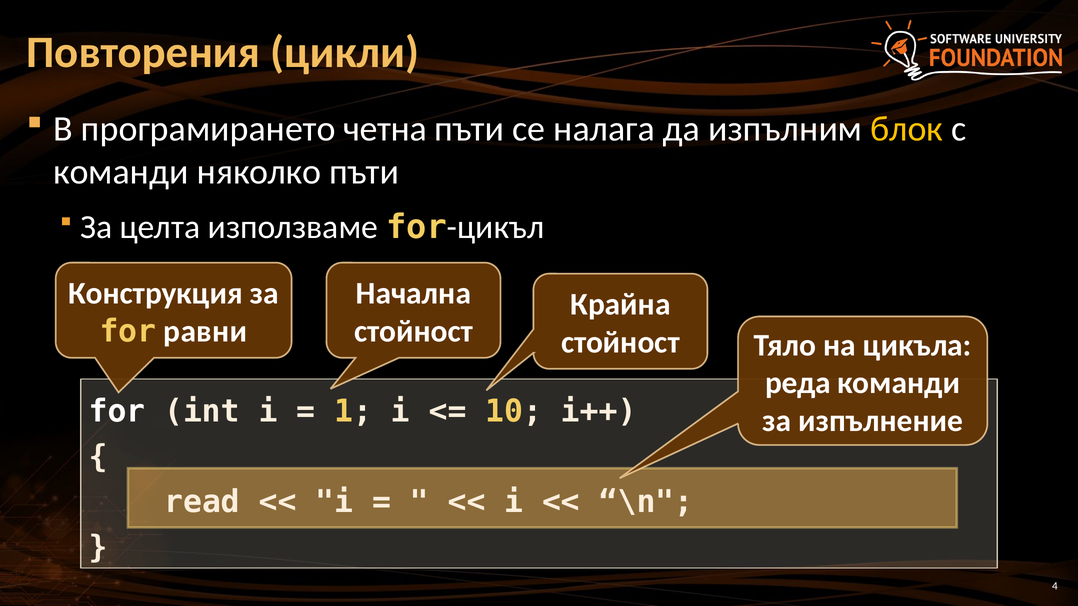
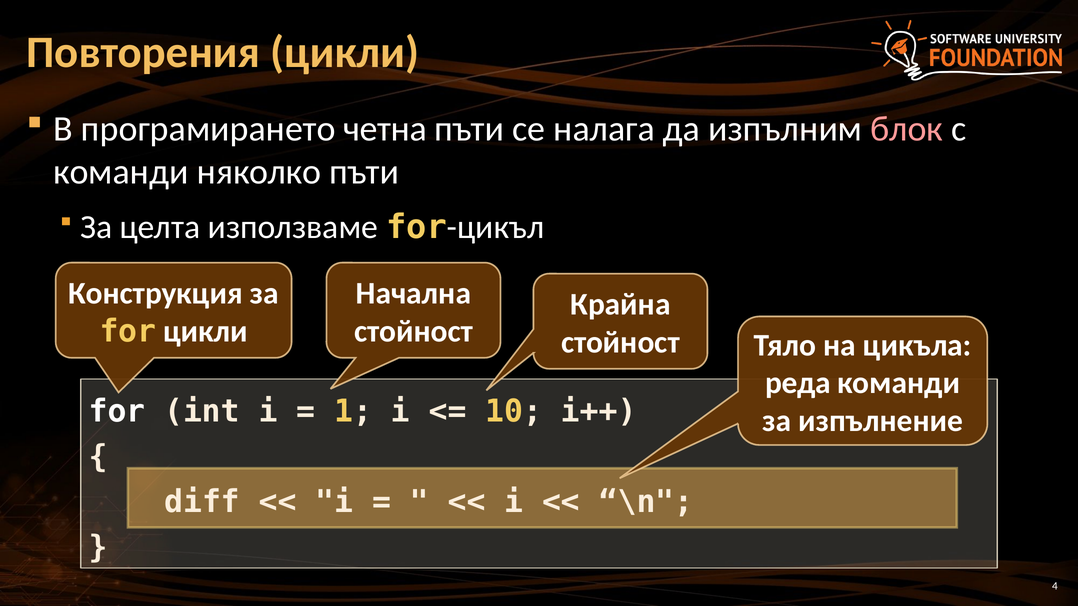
блок colour: yellow -> pink (907, 129)
for равни: равни -> цикли (205, 332)
read: read -> diff (202, 502)
